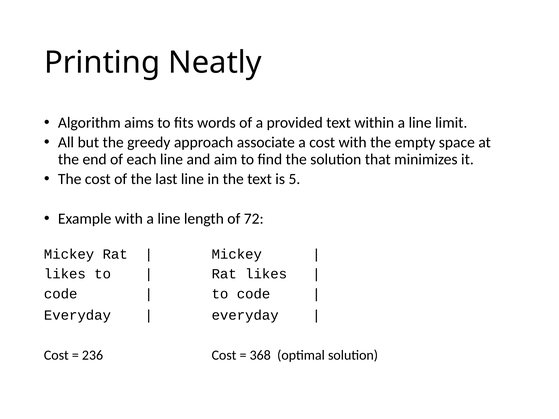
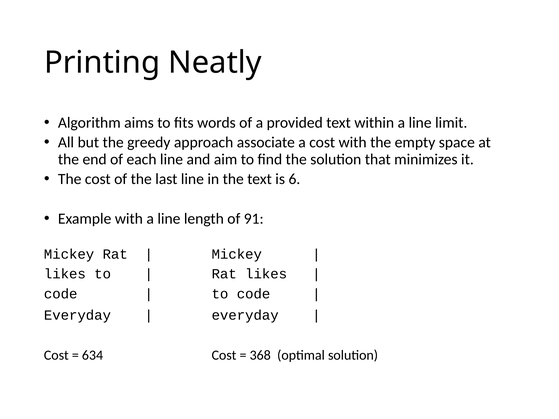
5: 5 -> 6 (294, 179)
72: 72 -> 91 (254, 219)
236: 236 -> 634 (92, 356)
